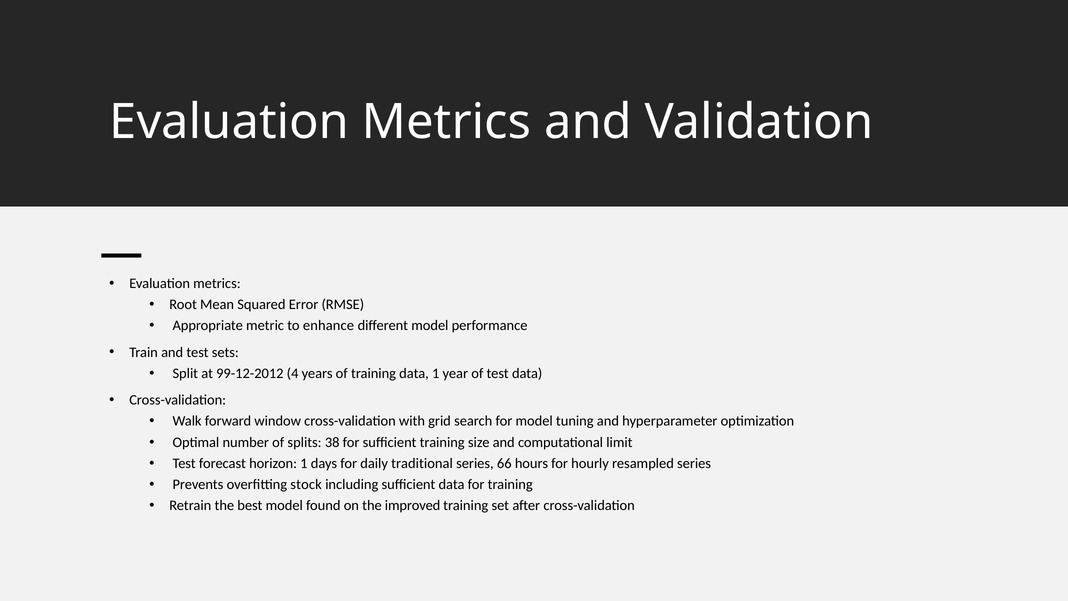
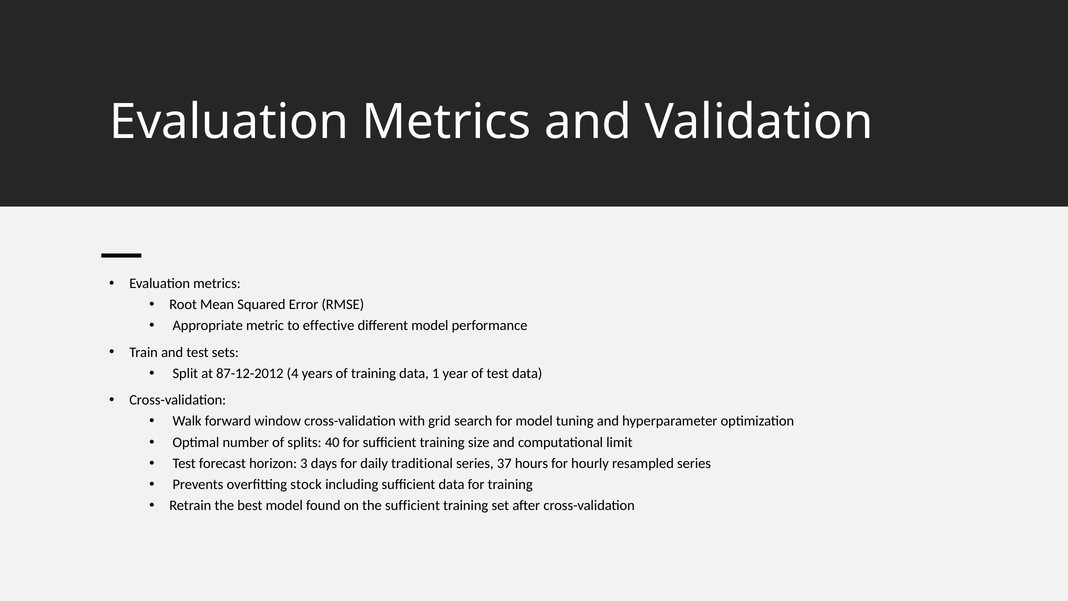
enhance: enhance -> effective (329, 325)
99-12-2012: 99-12-2012 -> 87-12-2012 (250, 373)
38: 38 -> 40 (332, 442)
horizon 1: 1 -> 3 (304, 463)
66: 66 -> 37 (504, 463)
the improved: improved -> sufficient (412, 505)
